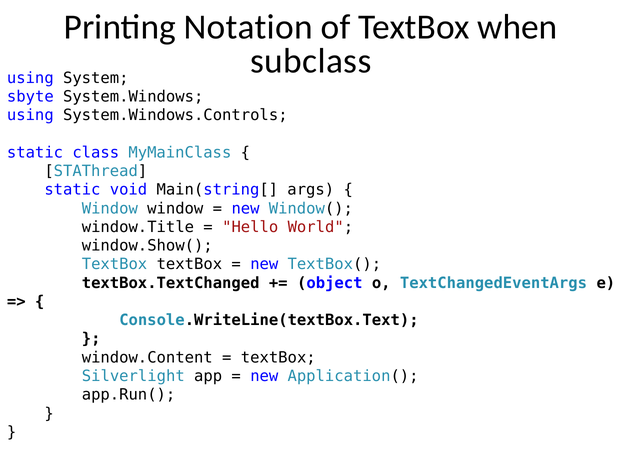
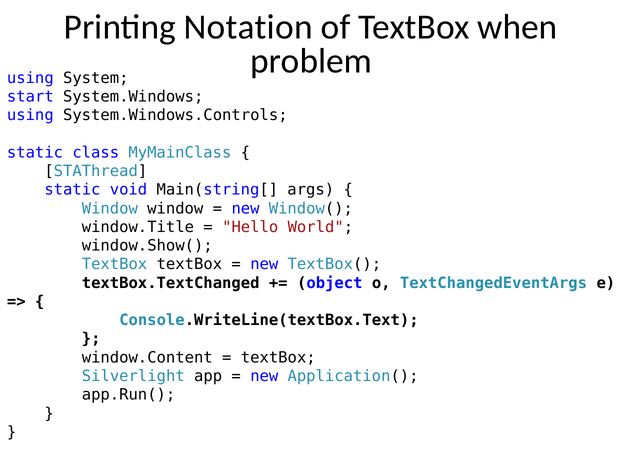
subclass: subclass -> problem (311, 61)
sbyte: sbyte -> start (30, 97)
